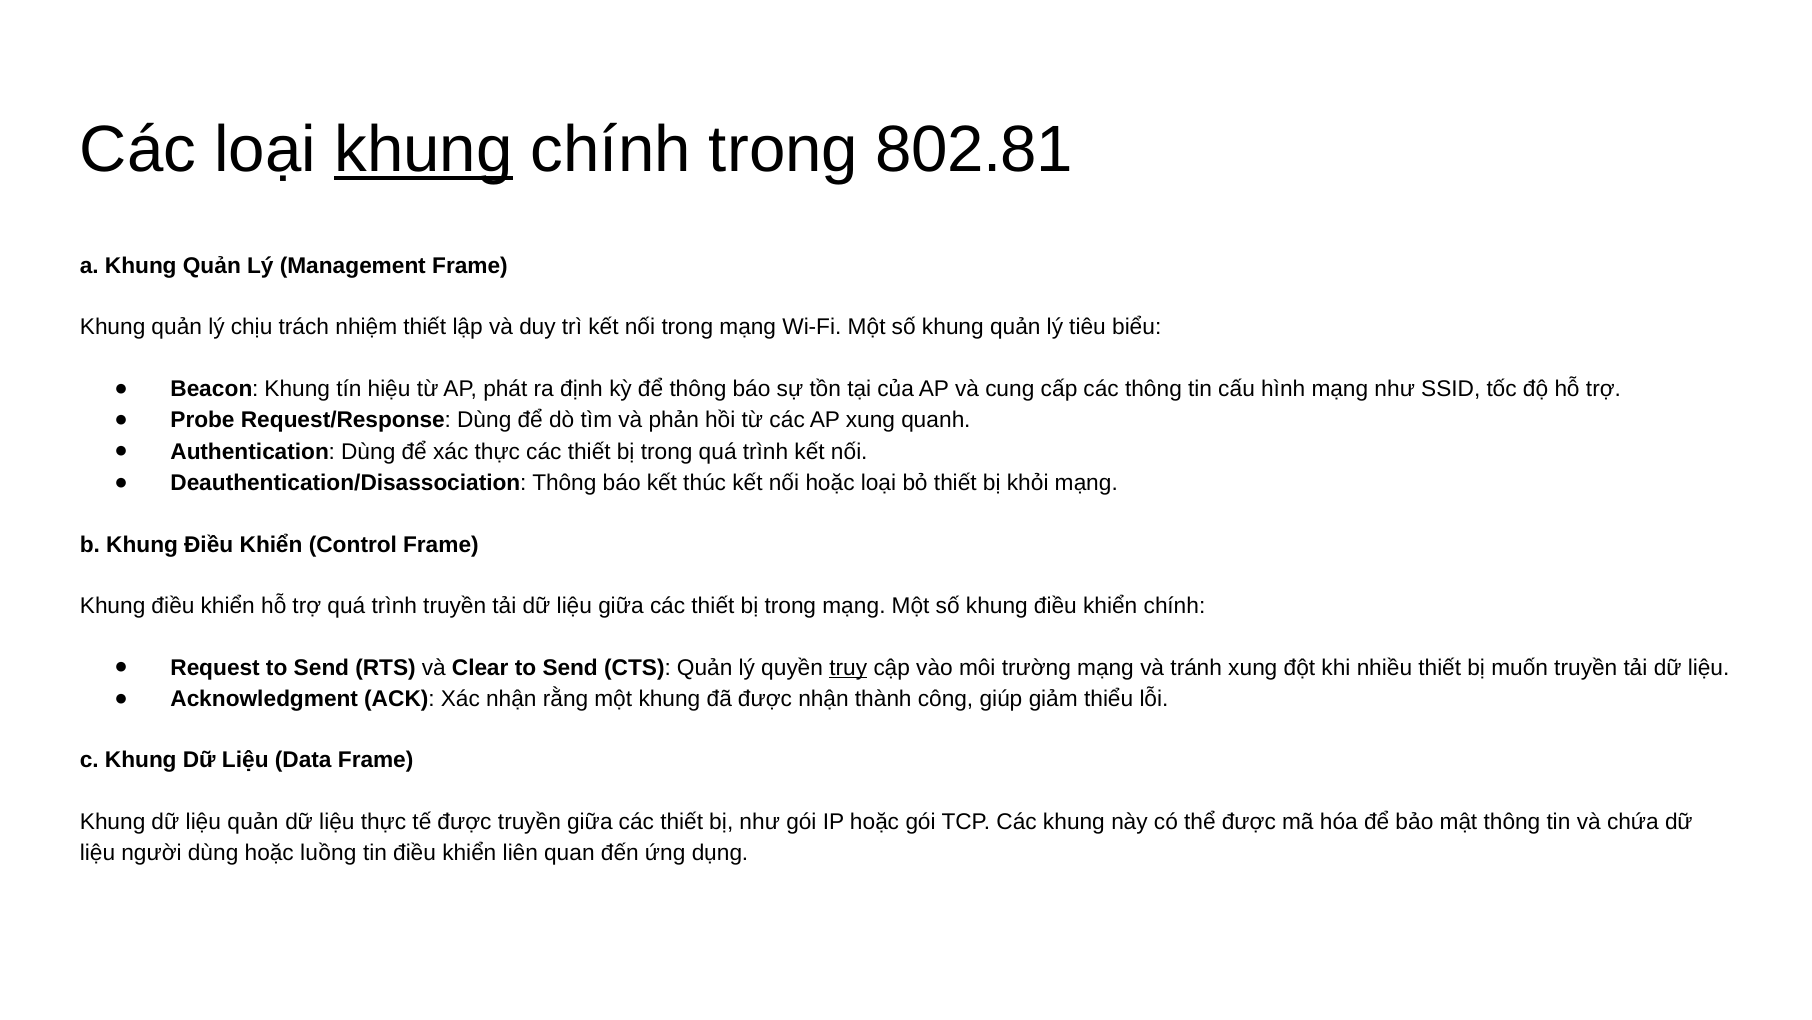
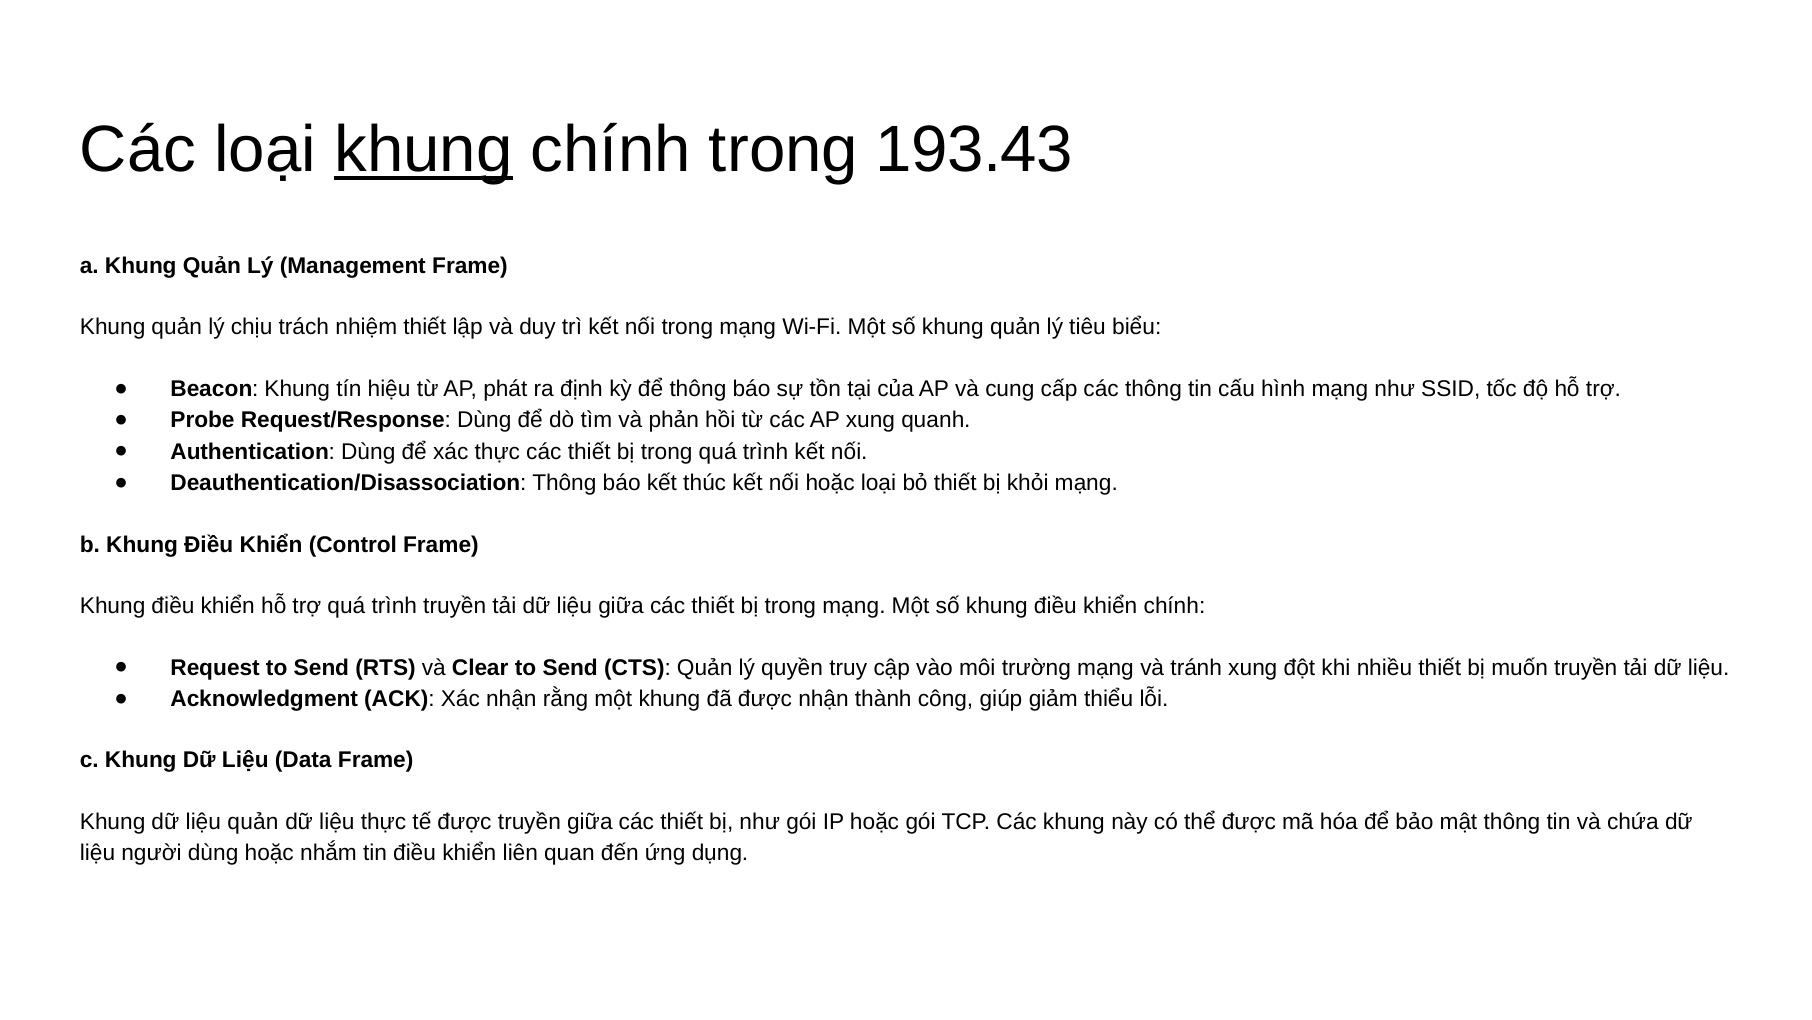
802.81: 802.81 -> 193.43 (974, 150)
truy underline: present -> none (848, 667)
luồng: luồng -> nhắm (329, 853)
